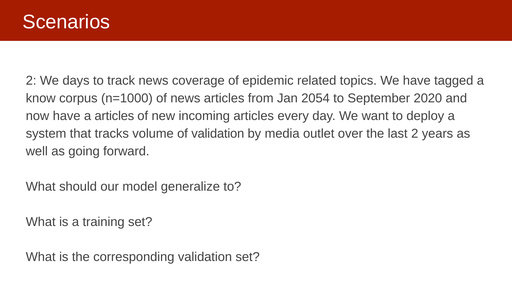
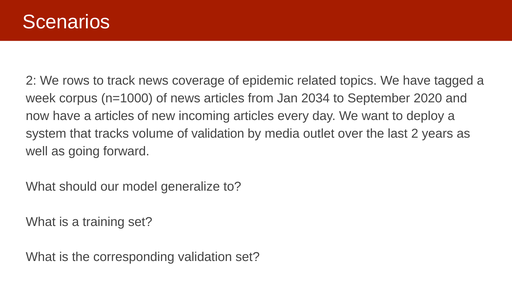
days: days -> rows (76, 81)
know: know -> week (41, 98)
2054: 2054 -> 2034 (316, 98)
